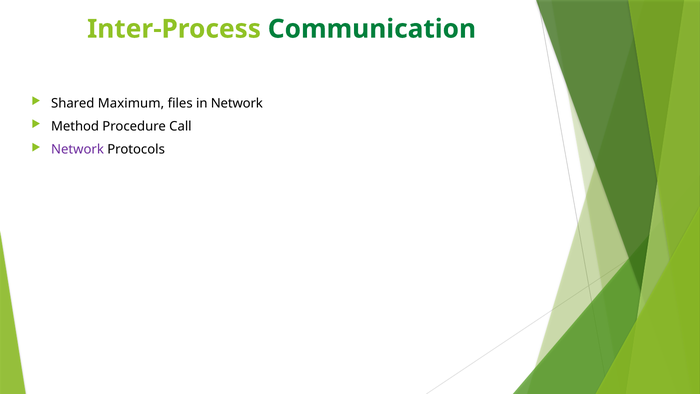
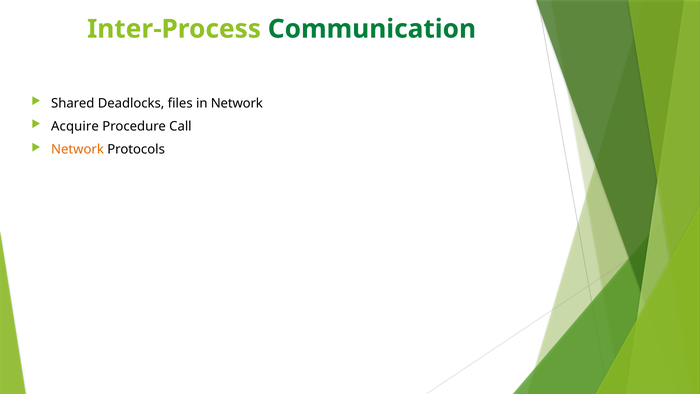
Maximum: Maximum -> Deadlocks (131, 103)
Method: Method -> Acquire (75, 126)
Network colour: purple -> orange (77, 149)
